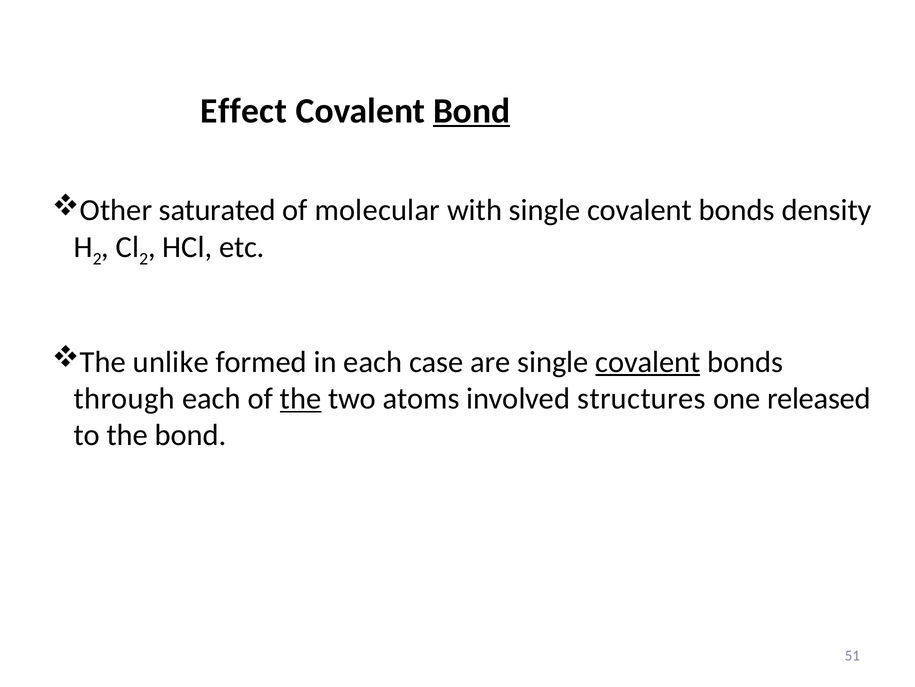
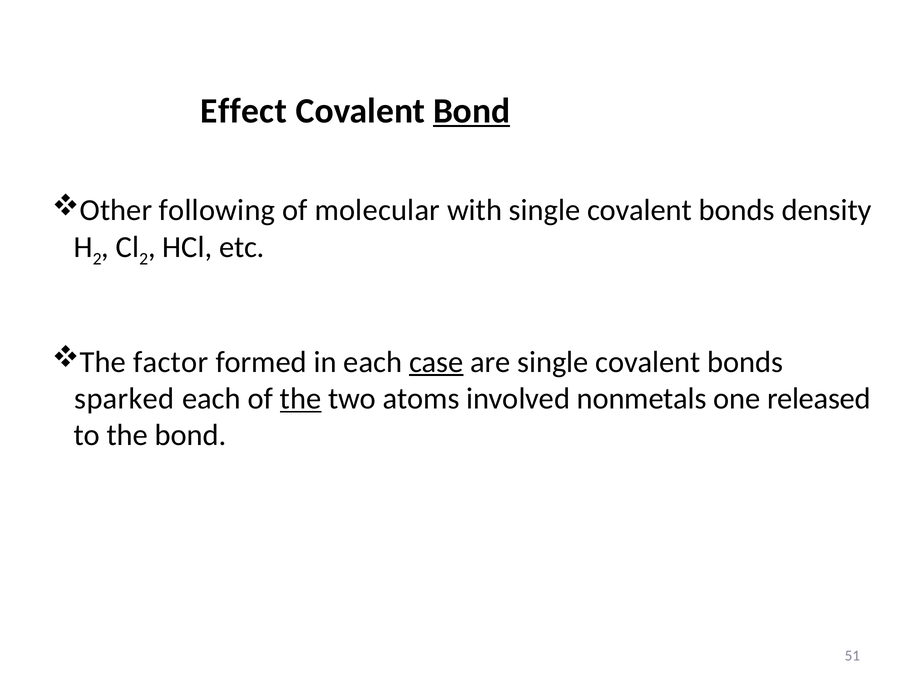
saturated: saturated -> following (217, 210)
unlike: unlike -> factor (171, 362)
case underline: none -> present (436, 362)
covalent underline: present -> none (648, 362)
through: through -> sparked (124, 398)
structures: structures -> nonmetals (642, 398)
